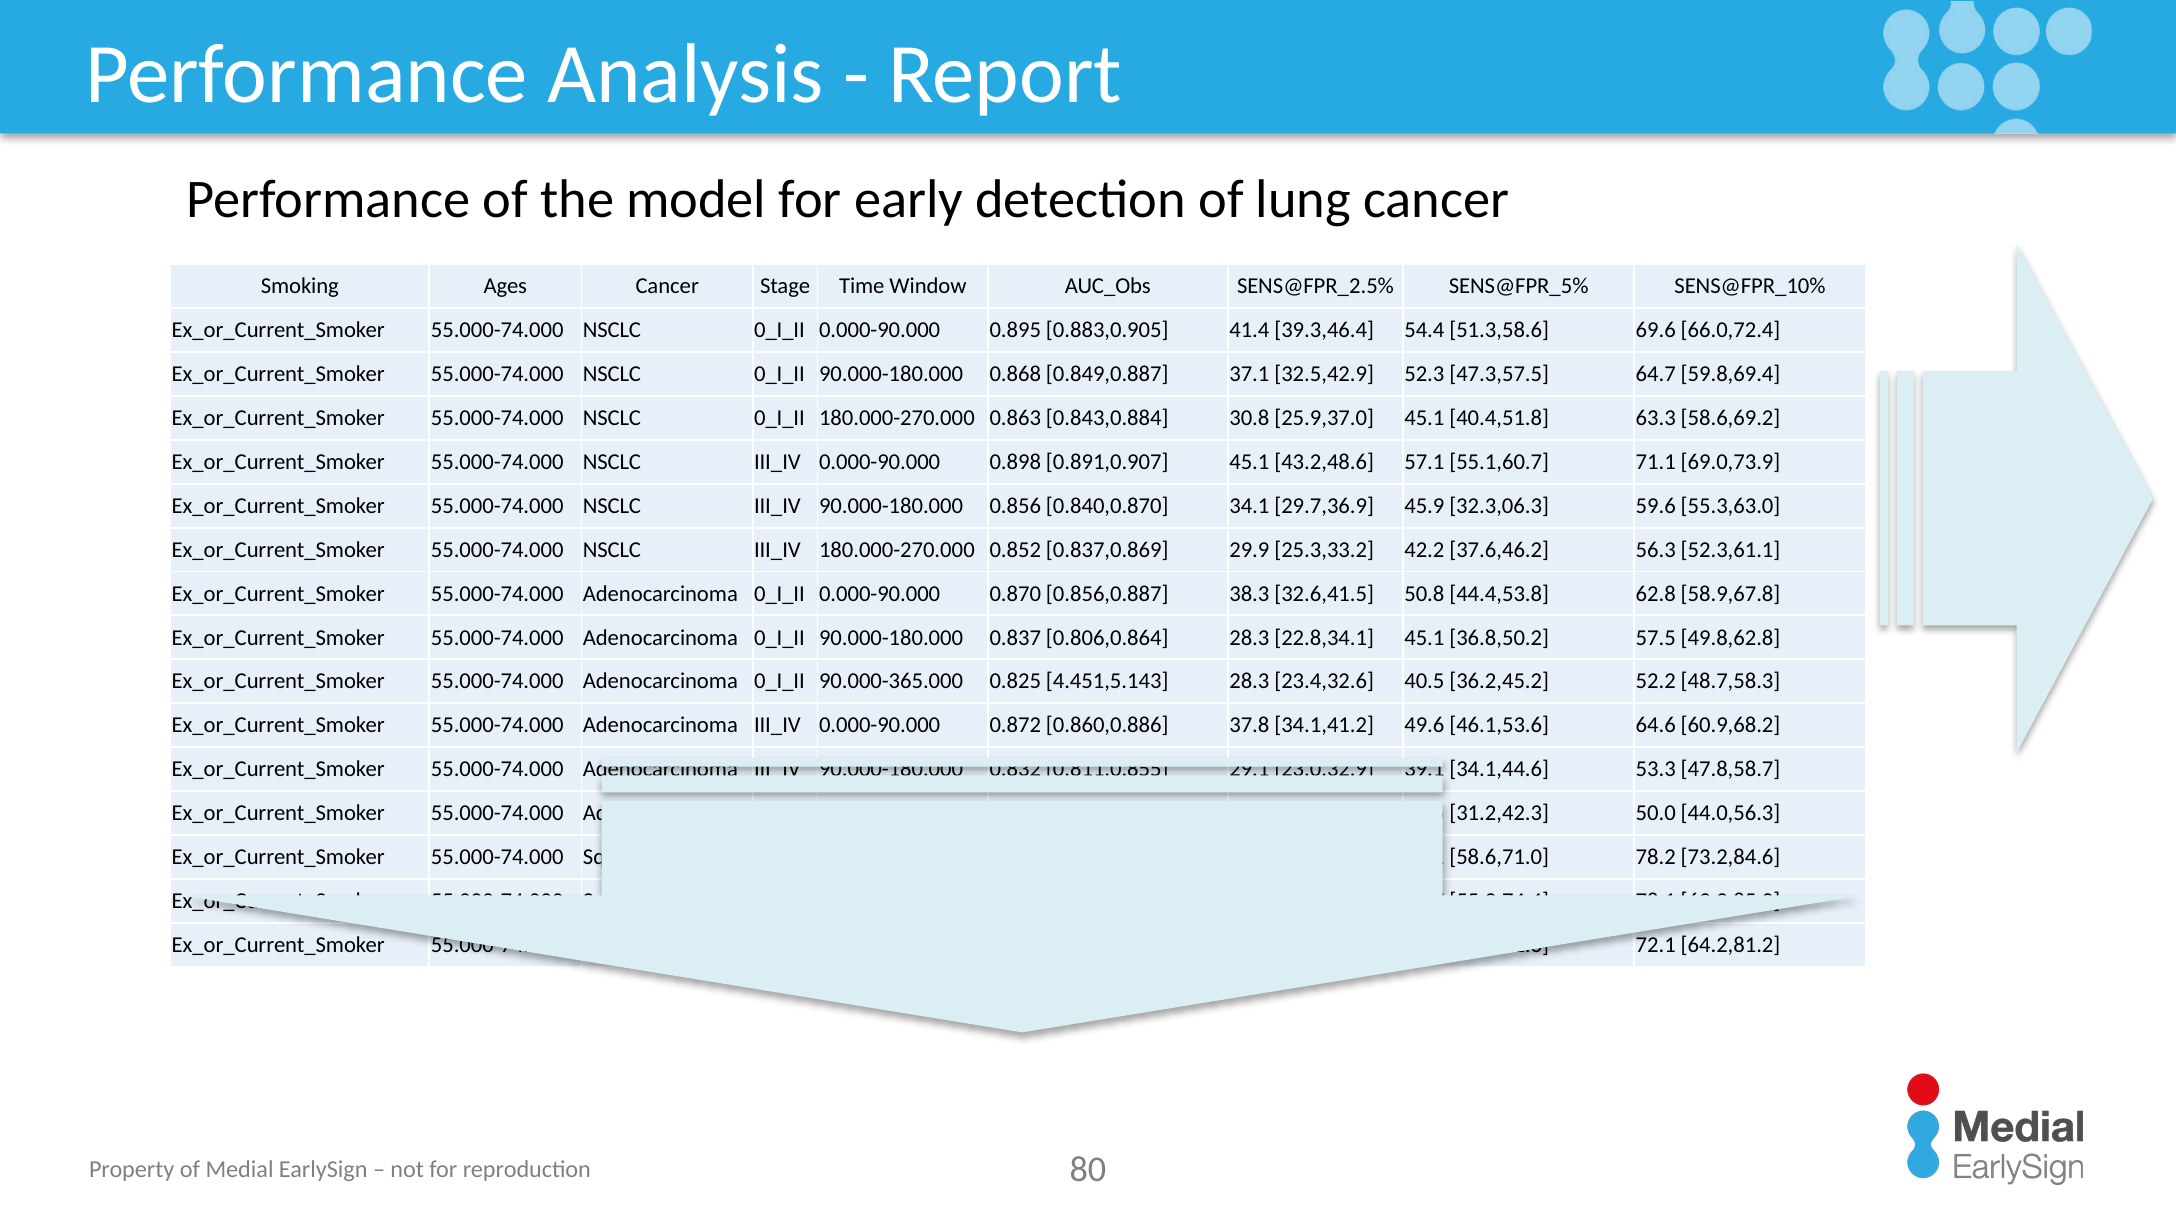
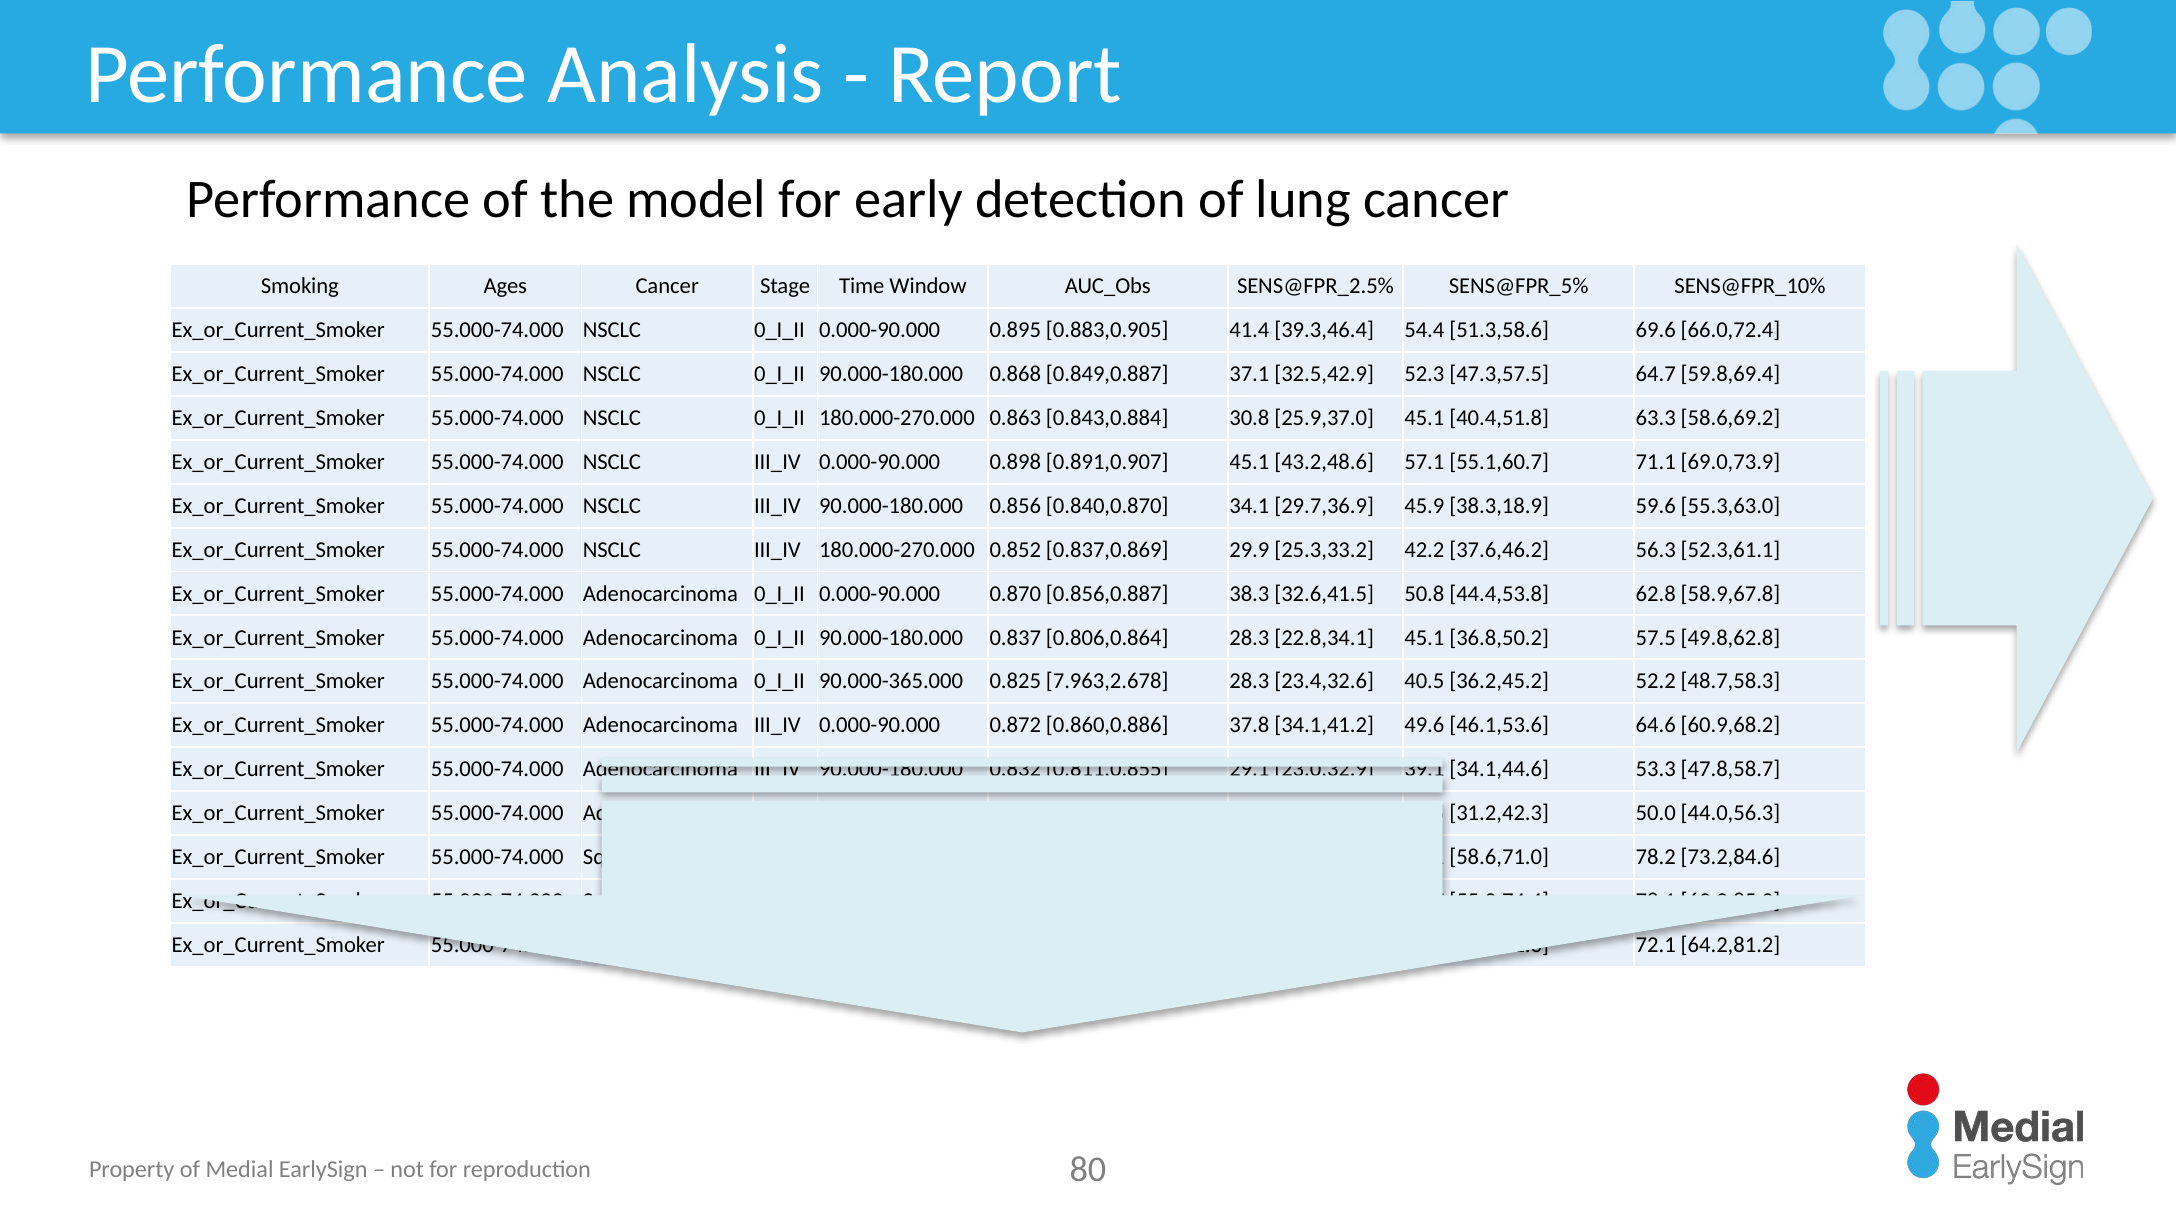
32.3,06.3: 32.3,06.3 -> 38.3,18.9 (1499, 506)
4.451,5.143: 4.451,5.143 -> 7.963,2.678 (1107, 681)
